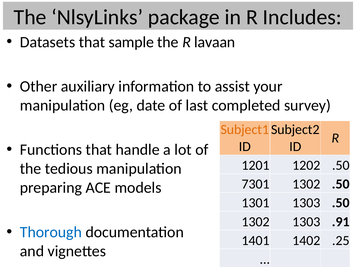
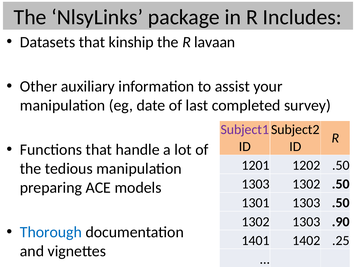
sample: sample -> kinship (131, 42)
Subject1 colour: orange -> purple (245, 130)
7301: 7301 -> 1303 (256, 184)
.91: .91 -> .90 (341, 222)
